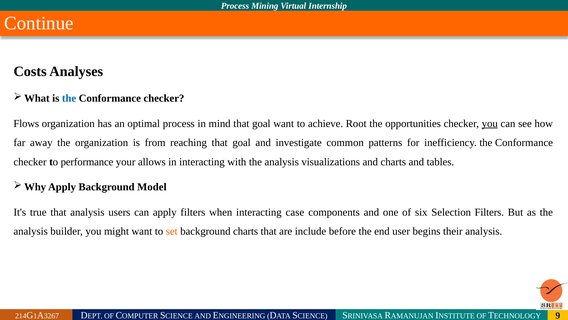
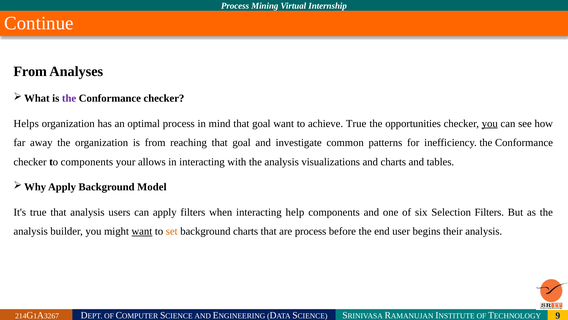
Costs: Costs -> From (30, 71)
the colour: blue -> purple (69, 98)
Flows: Flows -> Helps (26, 123)
achieve Root: Root -> True (356, 123)
to performance: performance -> components (87, 162)
case: case -> help (295, 212)
want underline: none -> present (142, 231)
are include: include -> process (311, 231)
